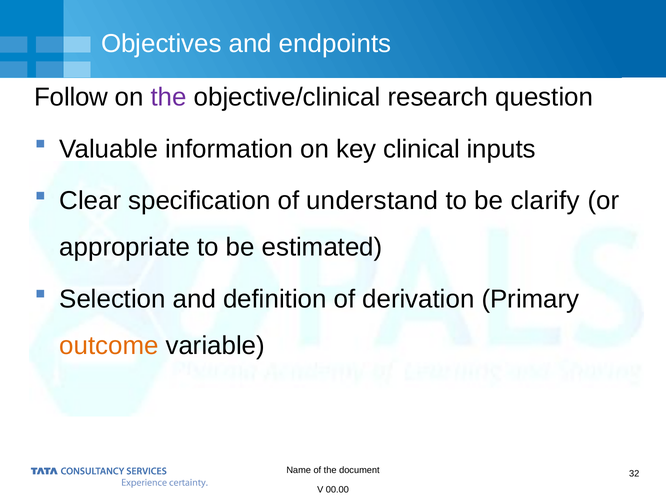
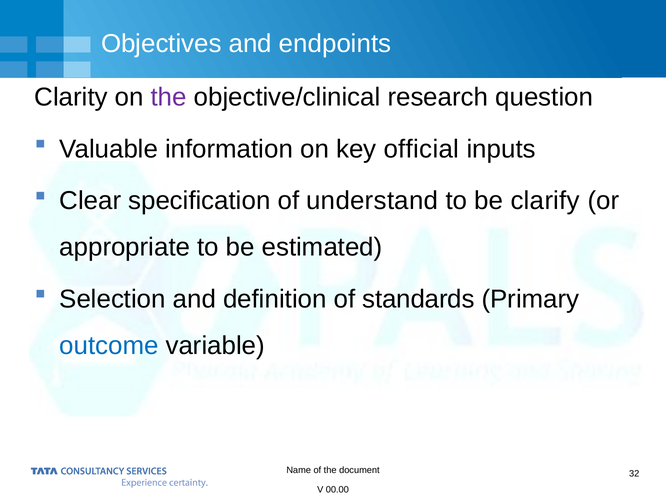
Follow: Follow -> Clarity (71, 97)
clinical: clinical -> official (421, 149)
derivation: derivation -> standards (419, 299)
outcome colour: orange -> blue (109, 346)
